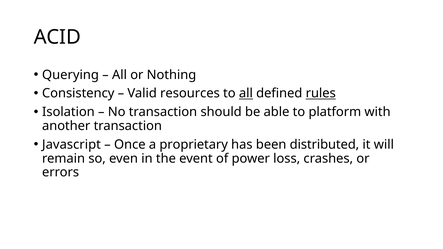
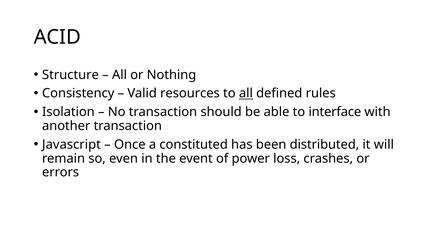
Querying: Querying -> Structure (70, 75)
rules underline: present -> none (321, 93)
platform: platform -> interface (335, 112)
proprietary: proprietary -> constituted (194, 145)
